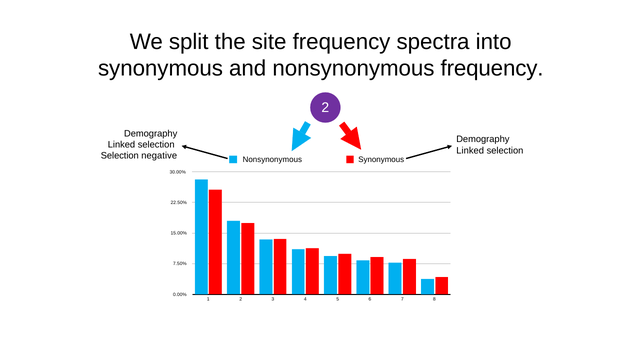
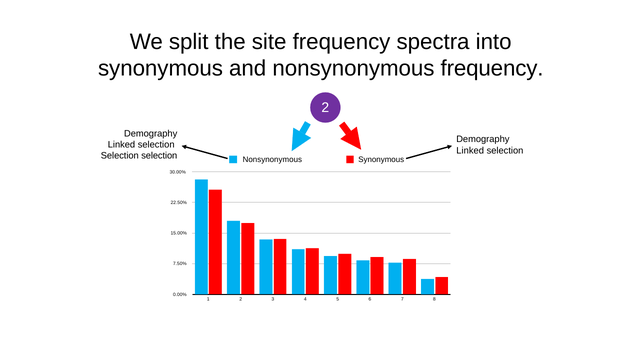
negative: negative -> selection (159, 156)
